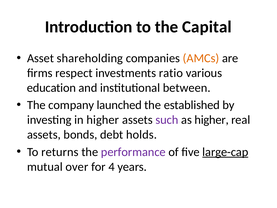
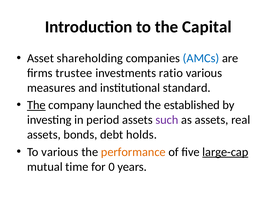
AMCs colour: orange -> blue (201, 58)
respect: respect -> trustee (74, 73)
education: education -> measures (51, 88)
between: between -> standard (187, 88)
The underline: none -> present (36, 105)
in higher: higher -> period (103, 120)
as higher: higher -> assets (212, 120)
To returns: returns -> various (60, 152)
performance colour: purple -> orange (133, 152)
over: over -> time (77, 167)
4: 4 -> 0 (112, 167)
